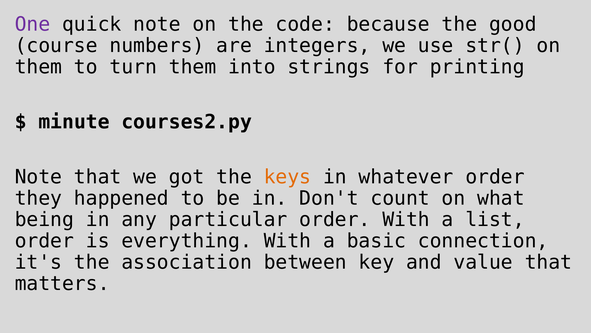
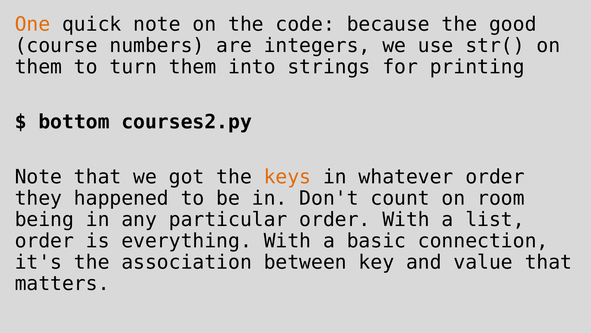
One colour: purple -> orange (32, 24)
minute: minute -> bottom (74, 122)
what: what -> room (501, 198)
